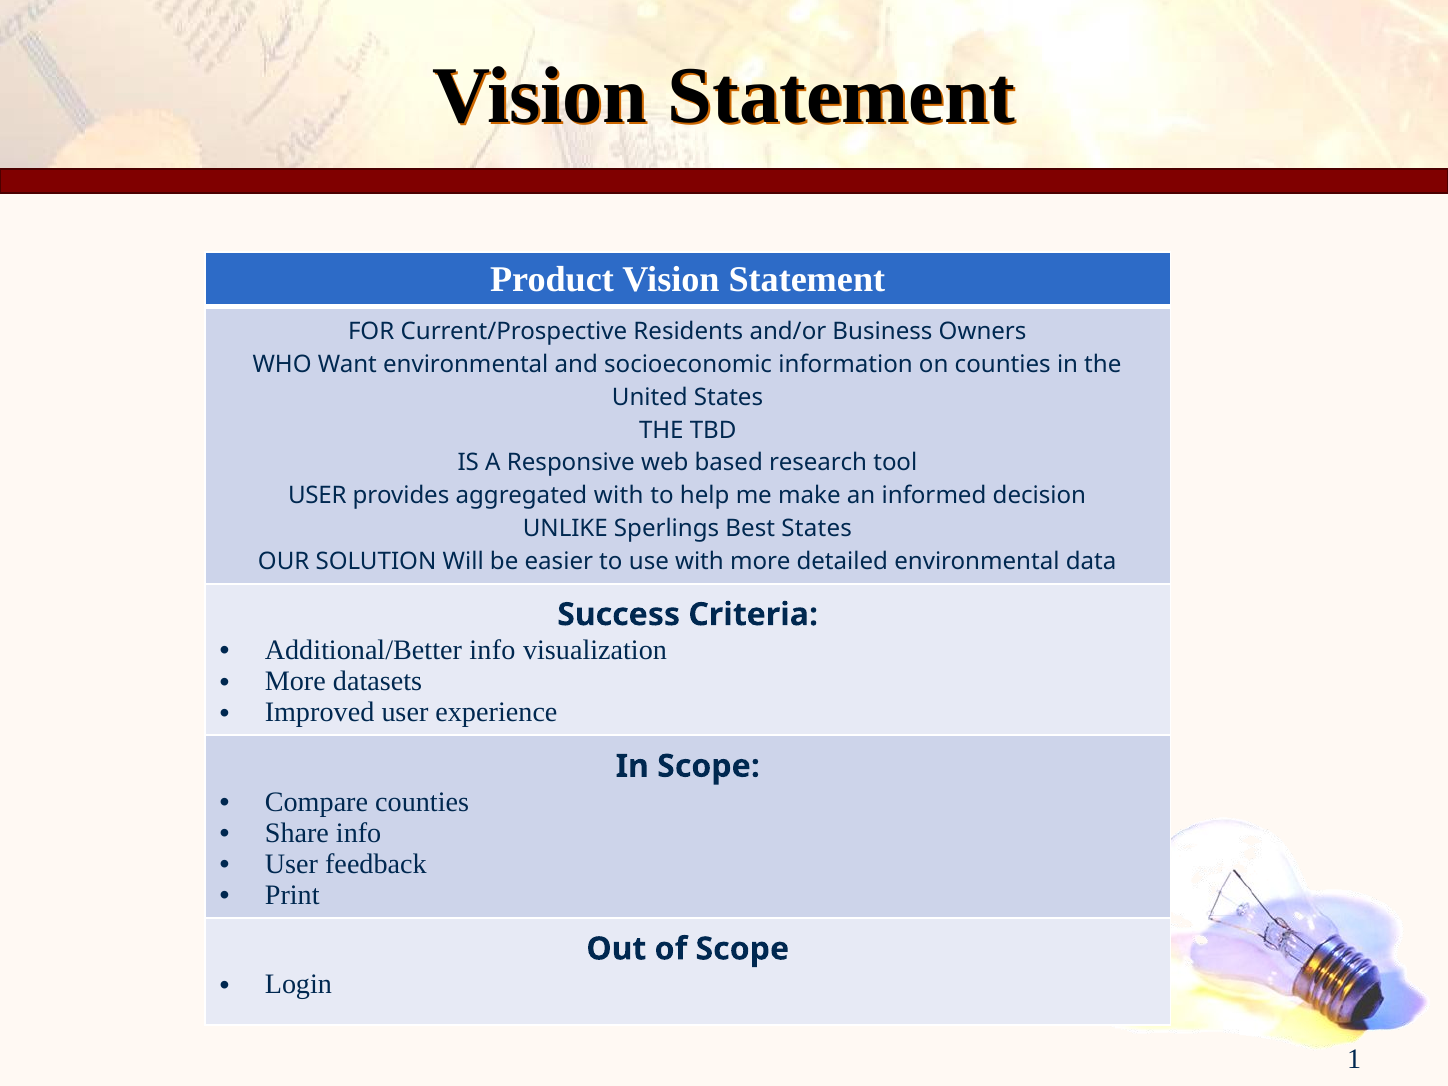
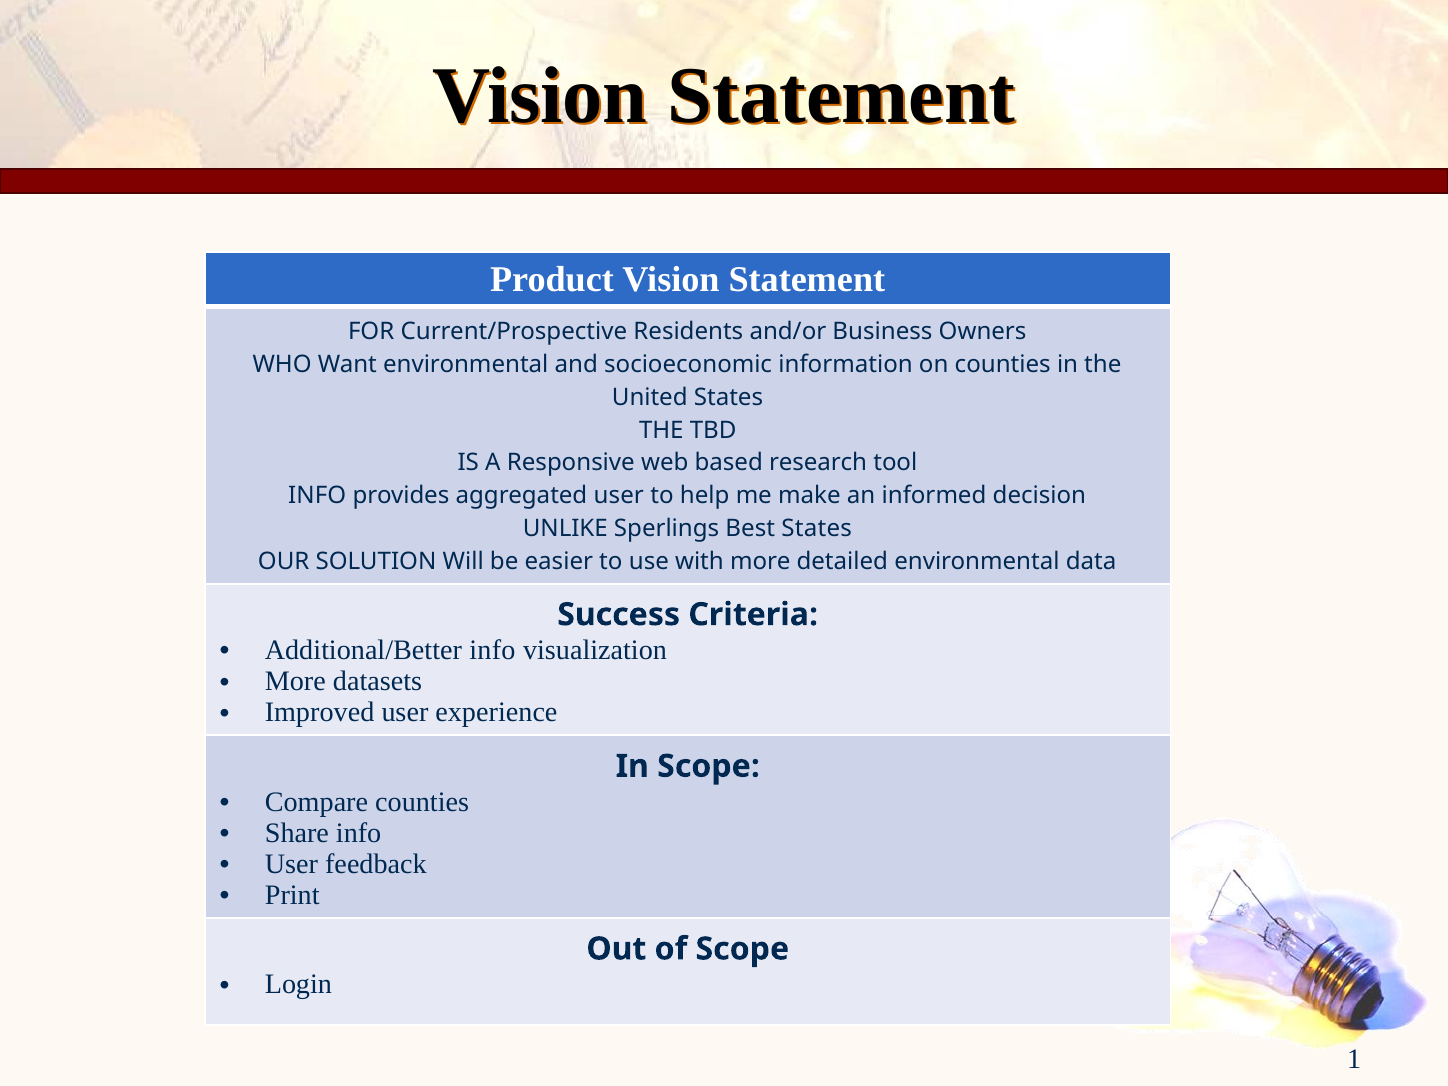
USER: USER -> INFO (317, 496)
aggregated with: with -> user (619, 496)
